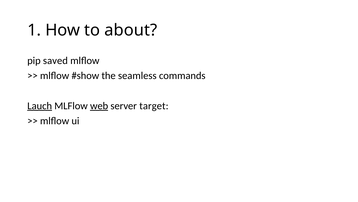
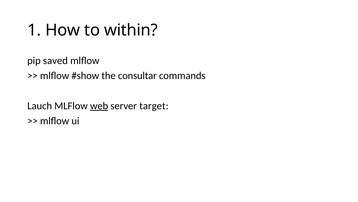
about: about -> within (131, 30)
seamless: seamless -> consultar (137, 76)
Lauch underline: present -> none (40, 106)
